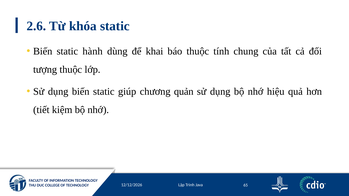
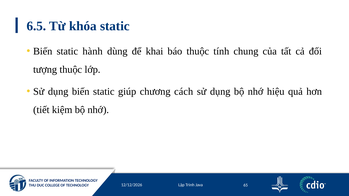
2.6: 2.6 -> 6.5 (36, 26)
quản: quản -> cách (184, 92)
